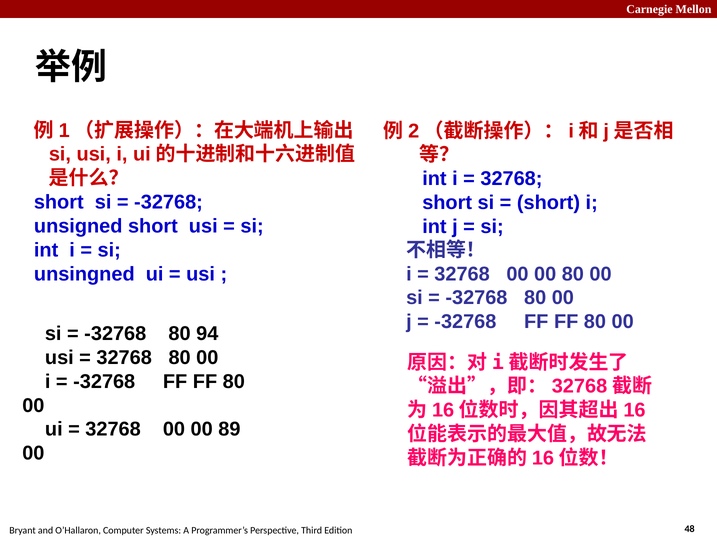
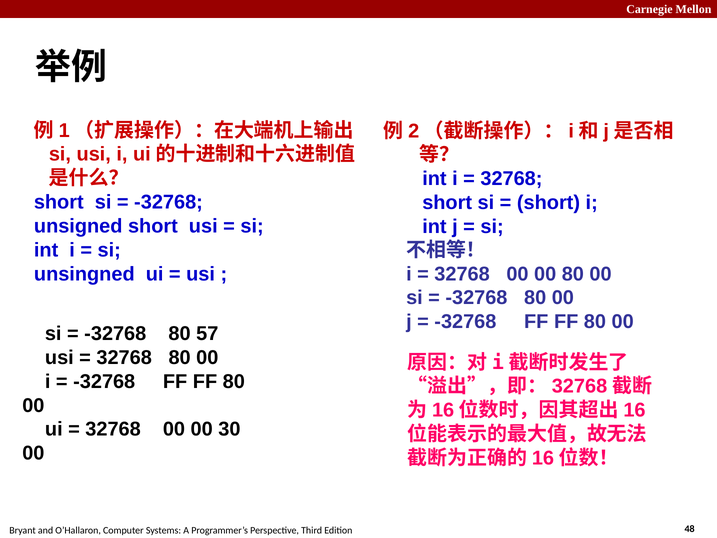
94: 94 -> 57 (207, 334)
89: 89 -> 30 (229, 429)
